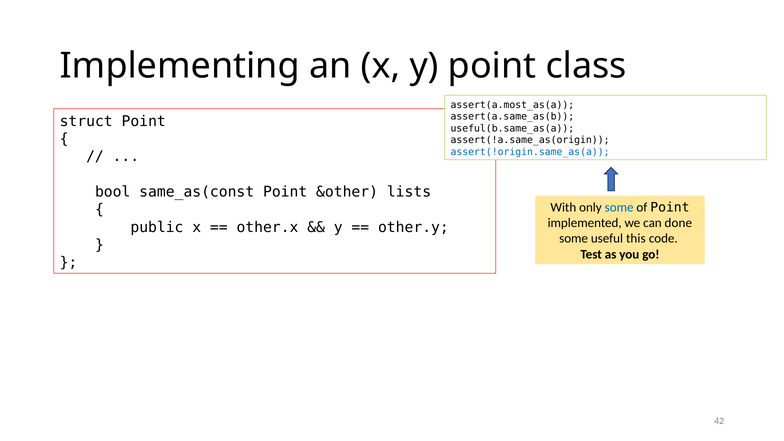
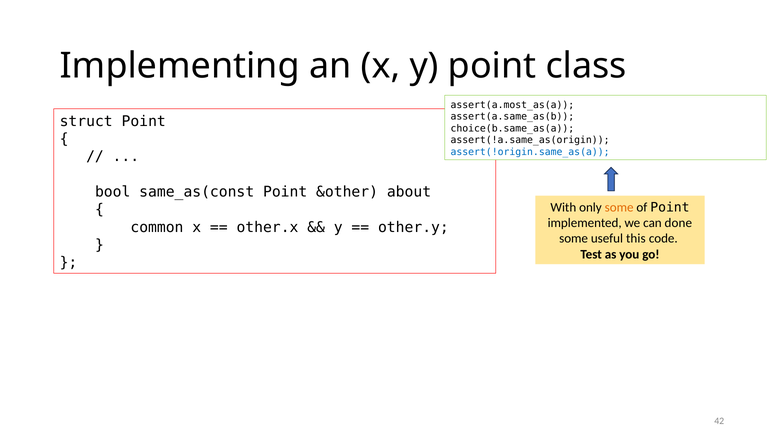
useful(b.same_as(a: useful(b.same_as(a -> choice(b.same_as(a (512, 128)
lists: lists -> about (409, 192)
some colour: blue -> orange (619, 207)
public: public -> common (157, 227)
